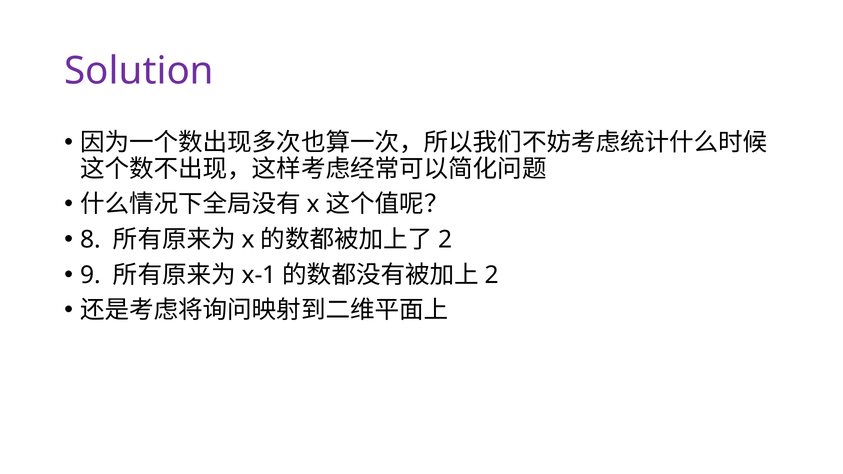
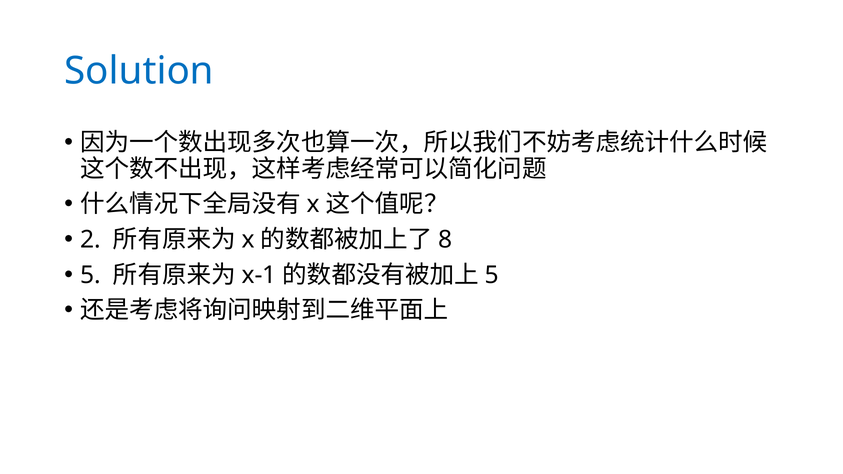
Solution colour: purple -> blue (139, 71)
8: 8 -> 2 (90, 240)
2: 2 -> 8 (445, 240)
9: 9 -> 5 (90, 275)
2: 2 -> 5 (492, 275)
